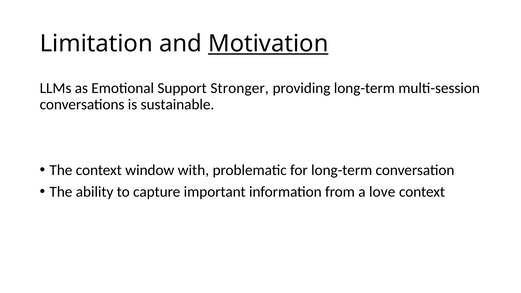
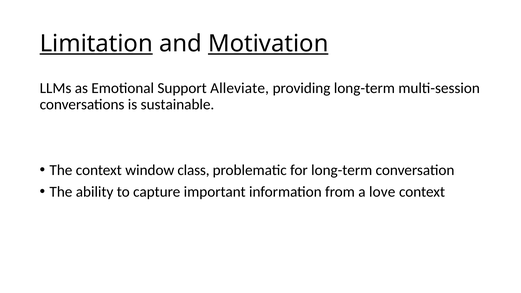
Limitation underline: none -> present (96, 44)
Stronger: Stronger -> Alleviate (240, 88)
with: with -> class (194, 170)
